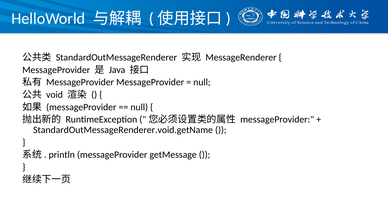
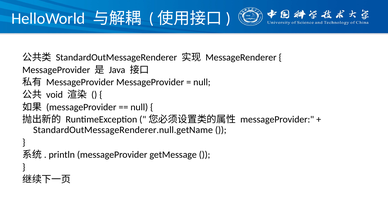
StandardOutMessageRenderer.void.getName: StandardOutMessageRenderer.void.getName -> StandardOutMessageRenderer.null.getName (123, 130)
